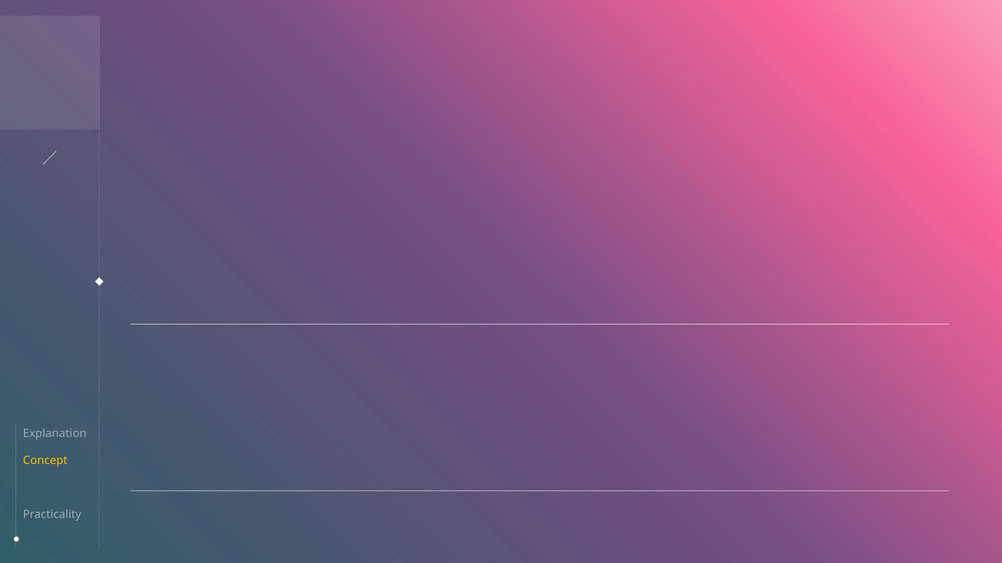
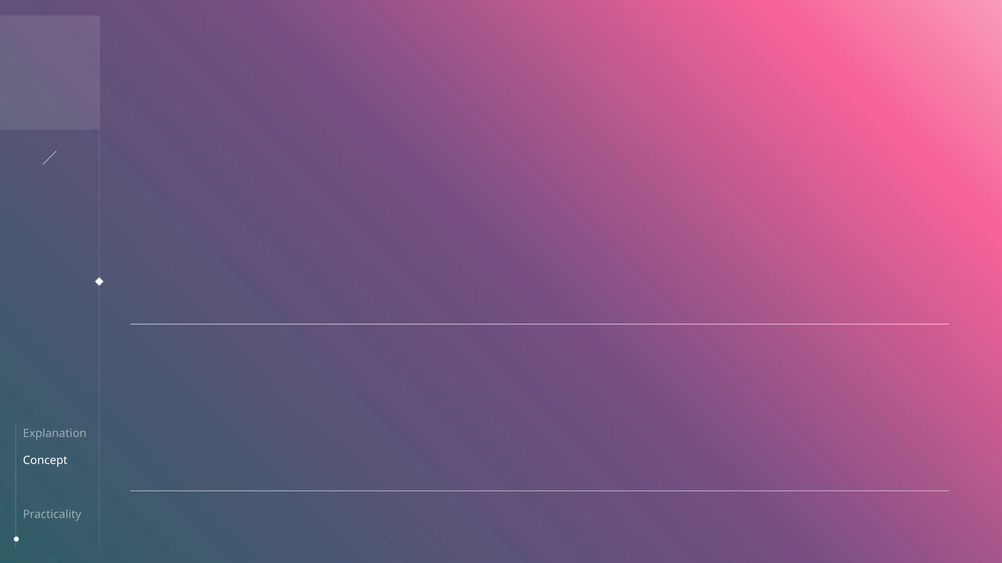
Concept colour: yellow -> white (45, 461)
